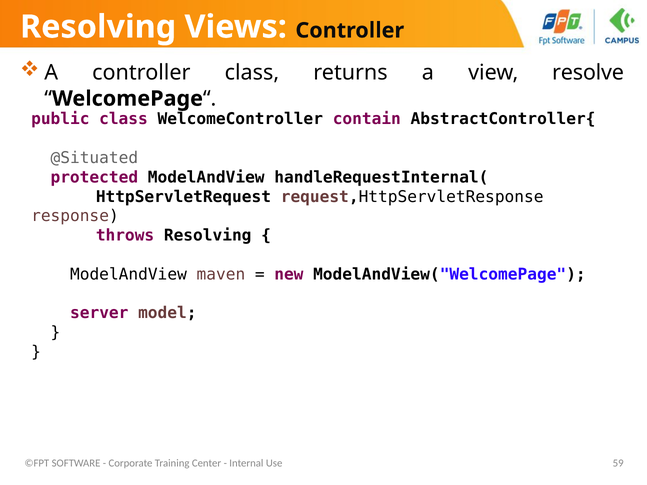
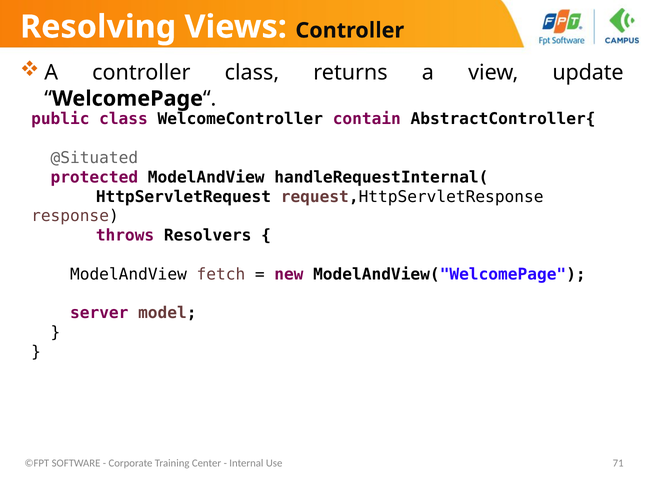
resolve: resolve -> update (588, 73)
throws Resolving: Resolving -> Resolvers (208, 236)
maven: maven -> fetch (221, 274)
59: 59 -> 71 (618, 463)
